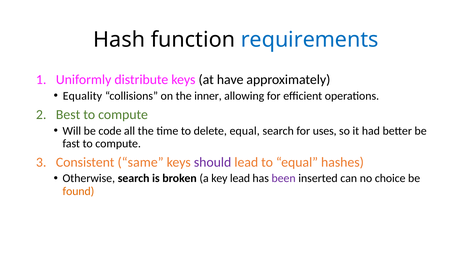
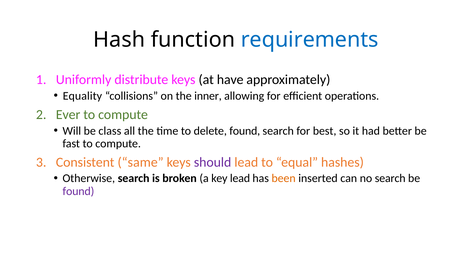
Best: Best -> Ever (68, 115)
code: code -> class (110, 131)
delete equal: equal -> found (245, 131)
uses: uses -> best (325, 131)
been colour: purple -> orange (284, 179)
no choice: choice -> search (390, 179)
found colour: orange -> purple (78, 192)
